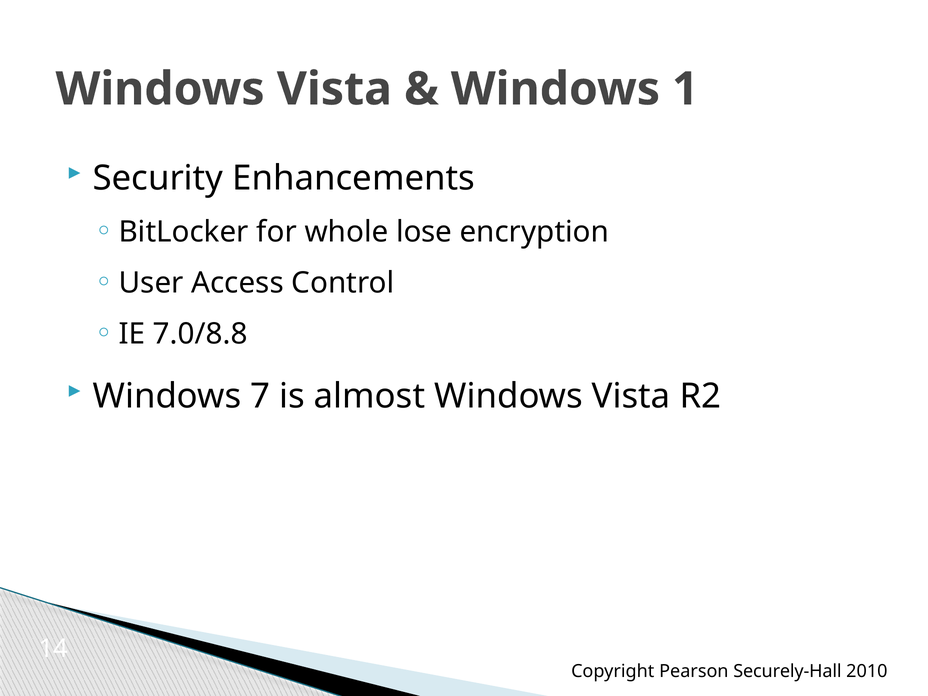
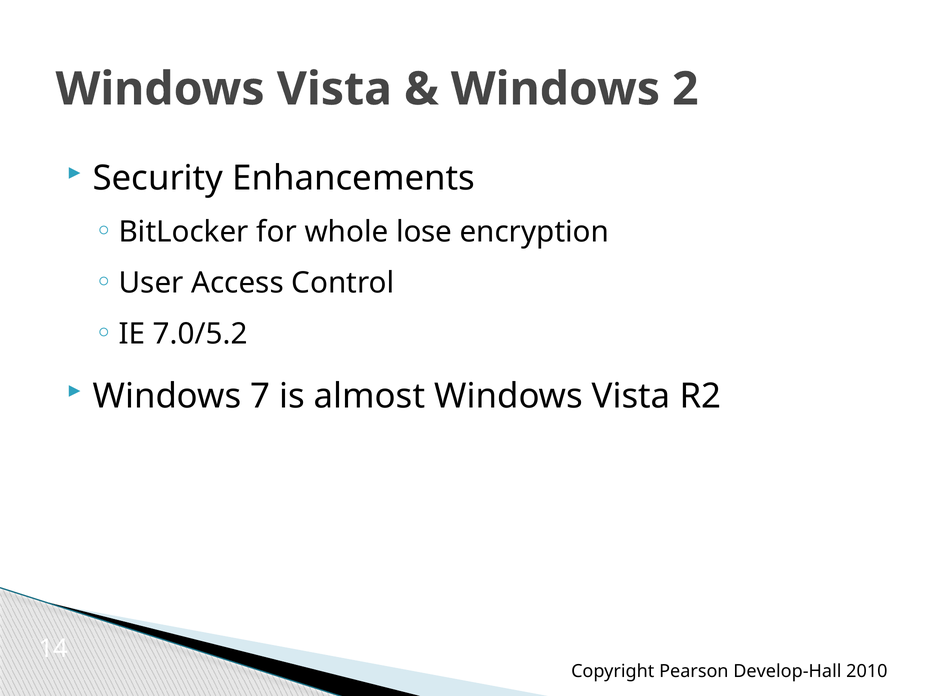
1: 1 -> 2 (685, 89)
7.0/8.8: 7.0/8.8 -> 7.0/5.2 (200, 334)
Securely-Hall: Securely-Hall -> Develop-Hall (787, 671)
